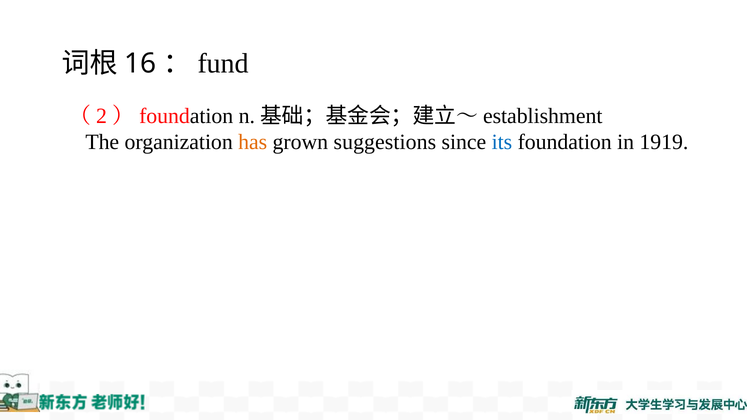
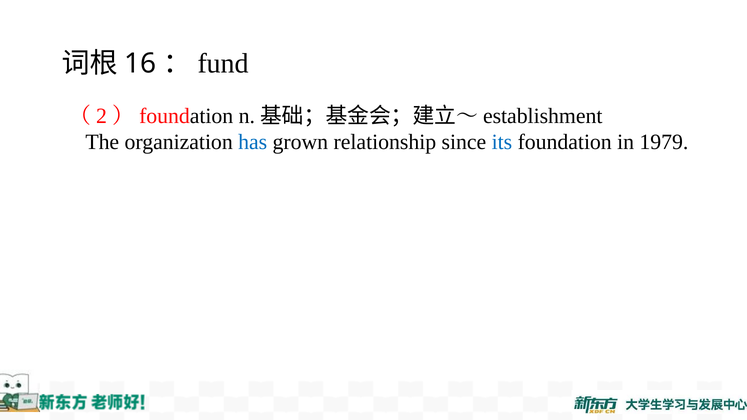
has colour: orange -> blue (253, 142)
suggestions: suggestions -> relationship (385, 142)
1919: 1919 -> 1979 (664, 142)
